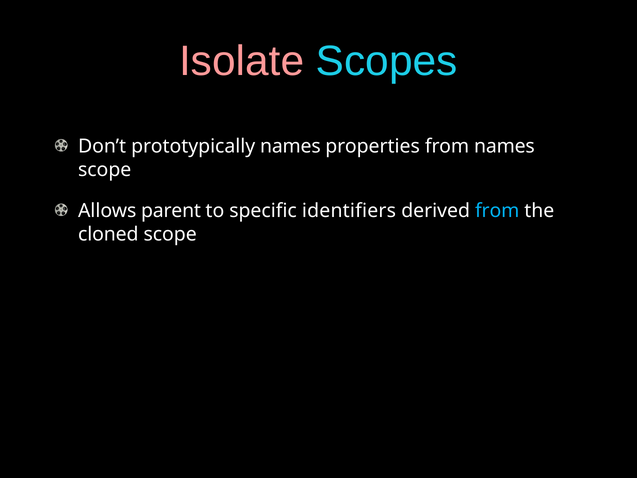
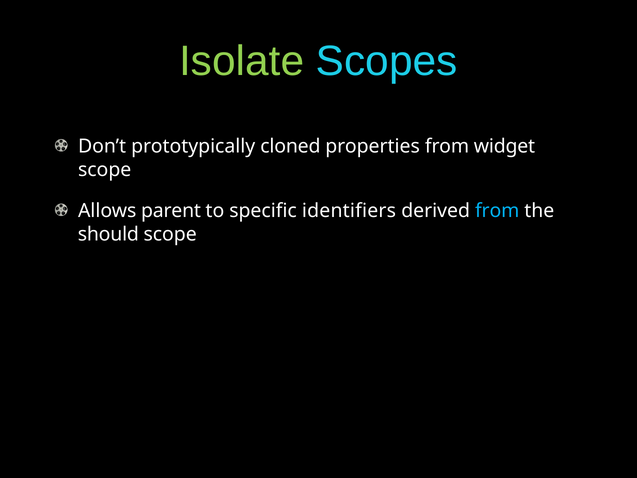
Isolate colour: pink -> light green (242, 61)
prototypically names: names -> cloned (290, 146)
from names: names -> widget (504, 146)
cloned: cloned -> should (108, 234)
